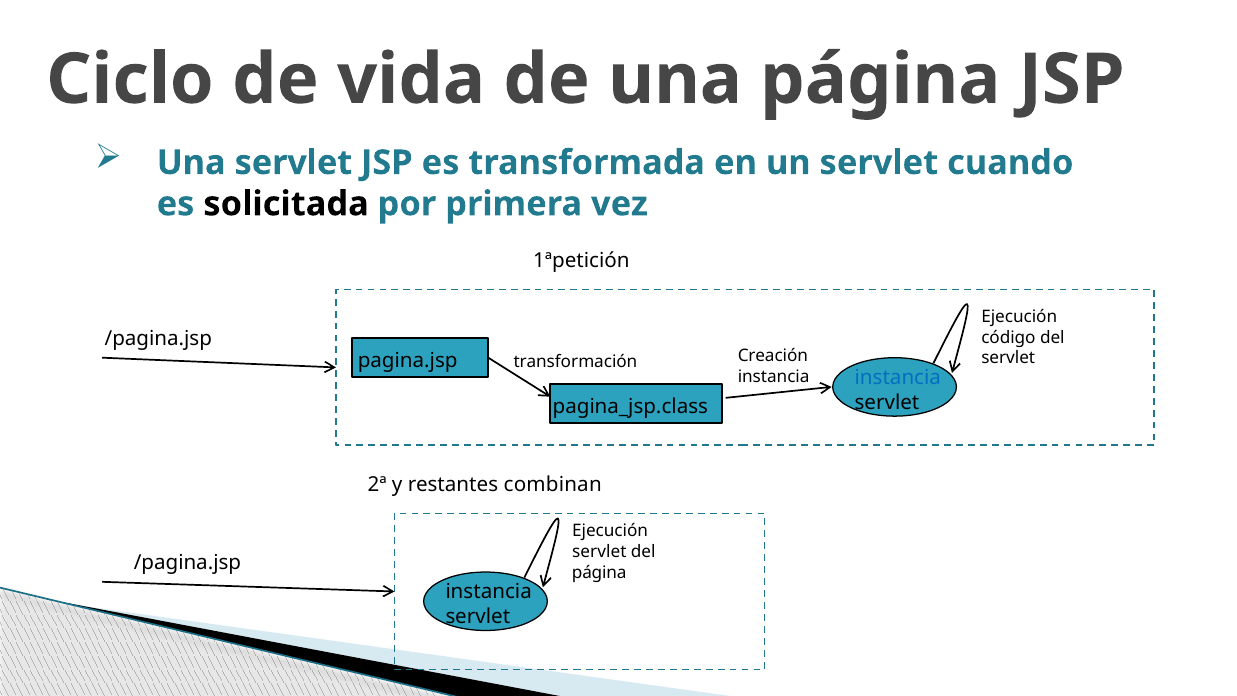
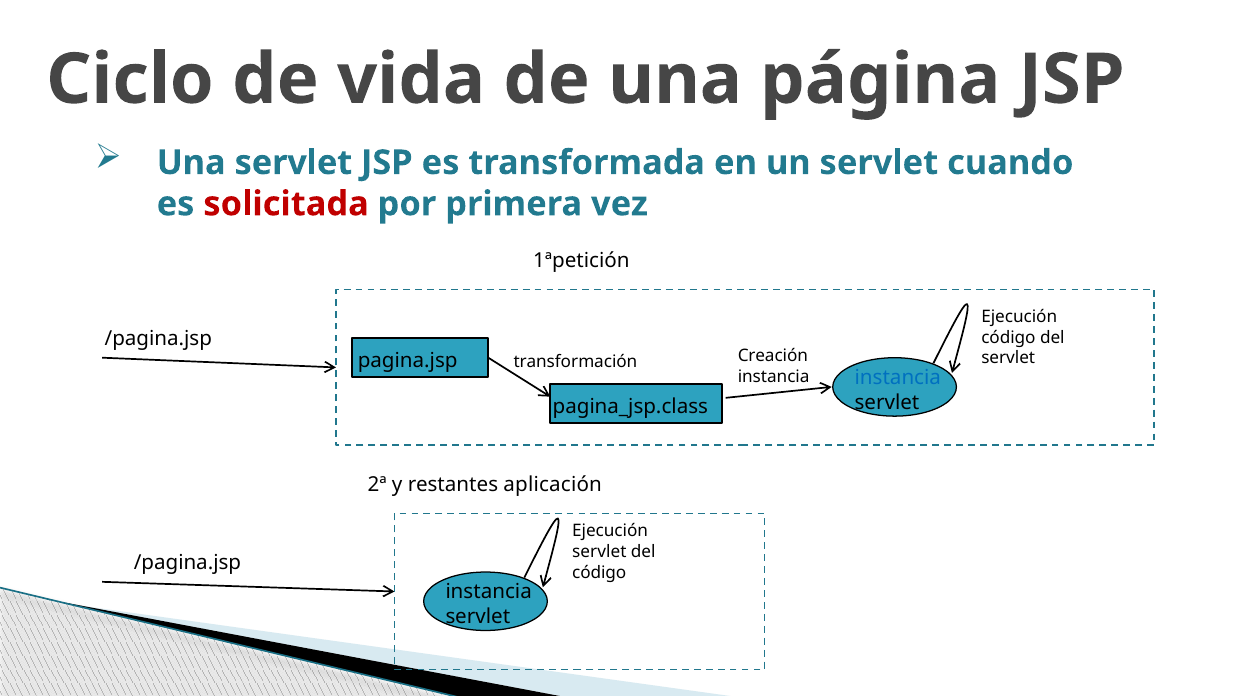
solicitada colour: black -> red (286, 204)
combinan: combinan -> aplicación (553, 485)
página: página -> código (599, 572)
